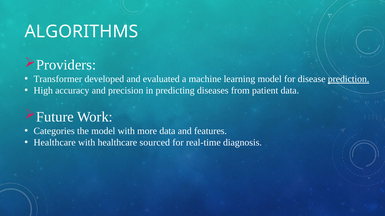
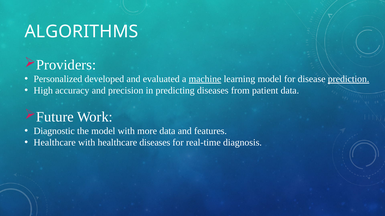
Transformer: Transformer -> Personalized (58, 79)
machine underline: none -> present (205, 79)
Categories: Categories -> Diagnostic (54, 131)
healthcare sourced: sourced -> diseases (155, 143)
